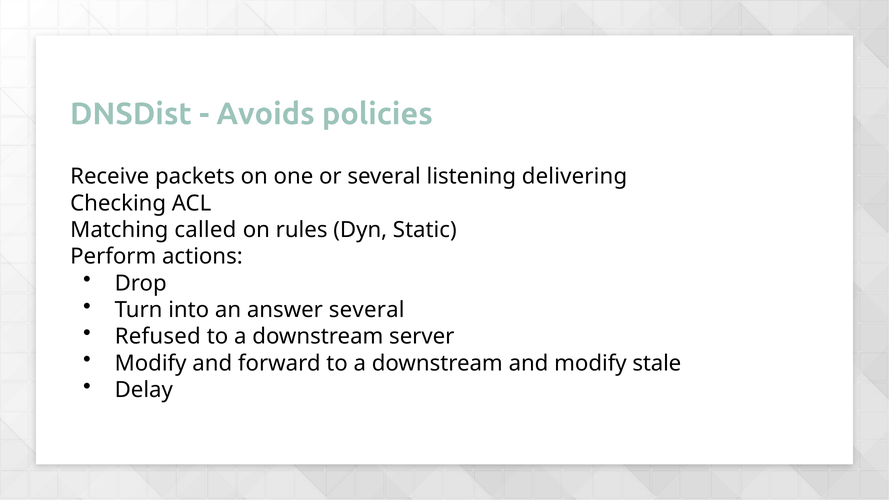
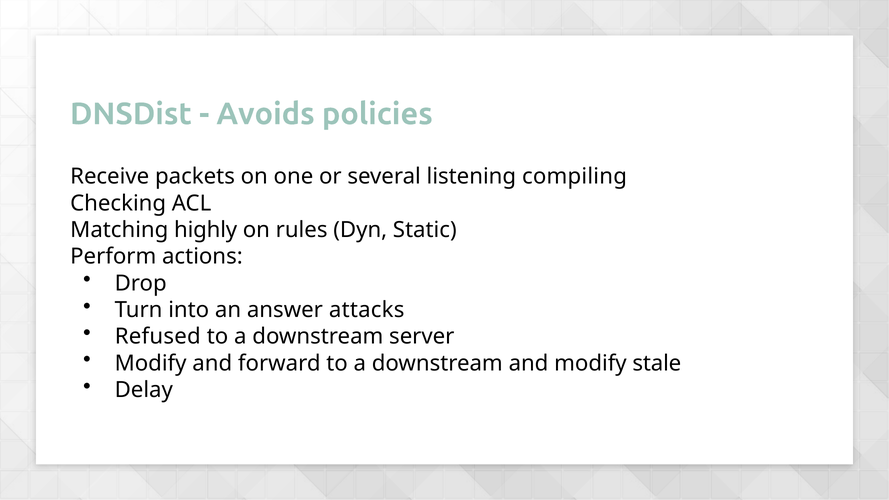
delivering: delivering -> compiling (574, 177)
called: called -> highly (206, 230)
answer several: several -> attacks (367, 310)
